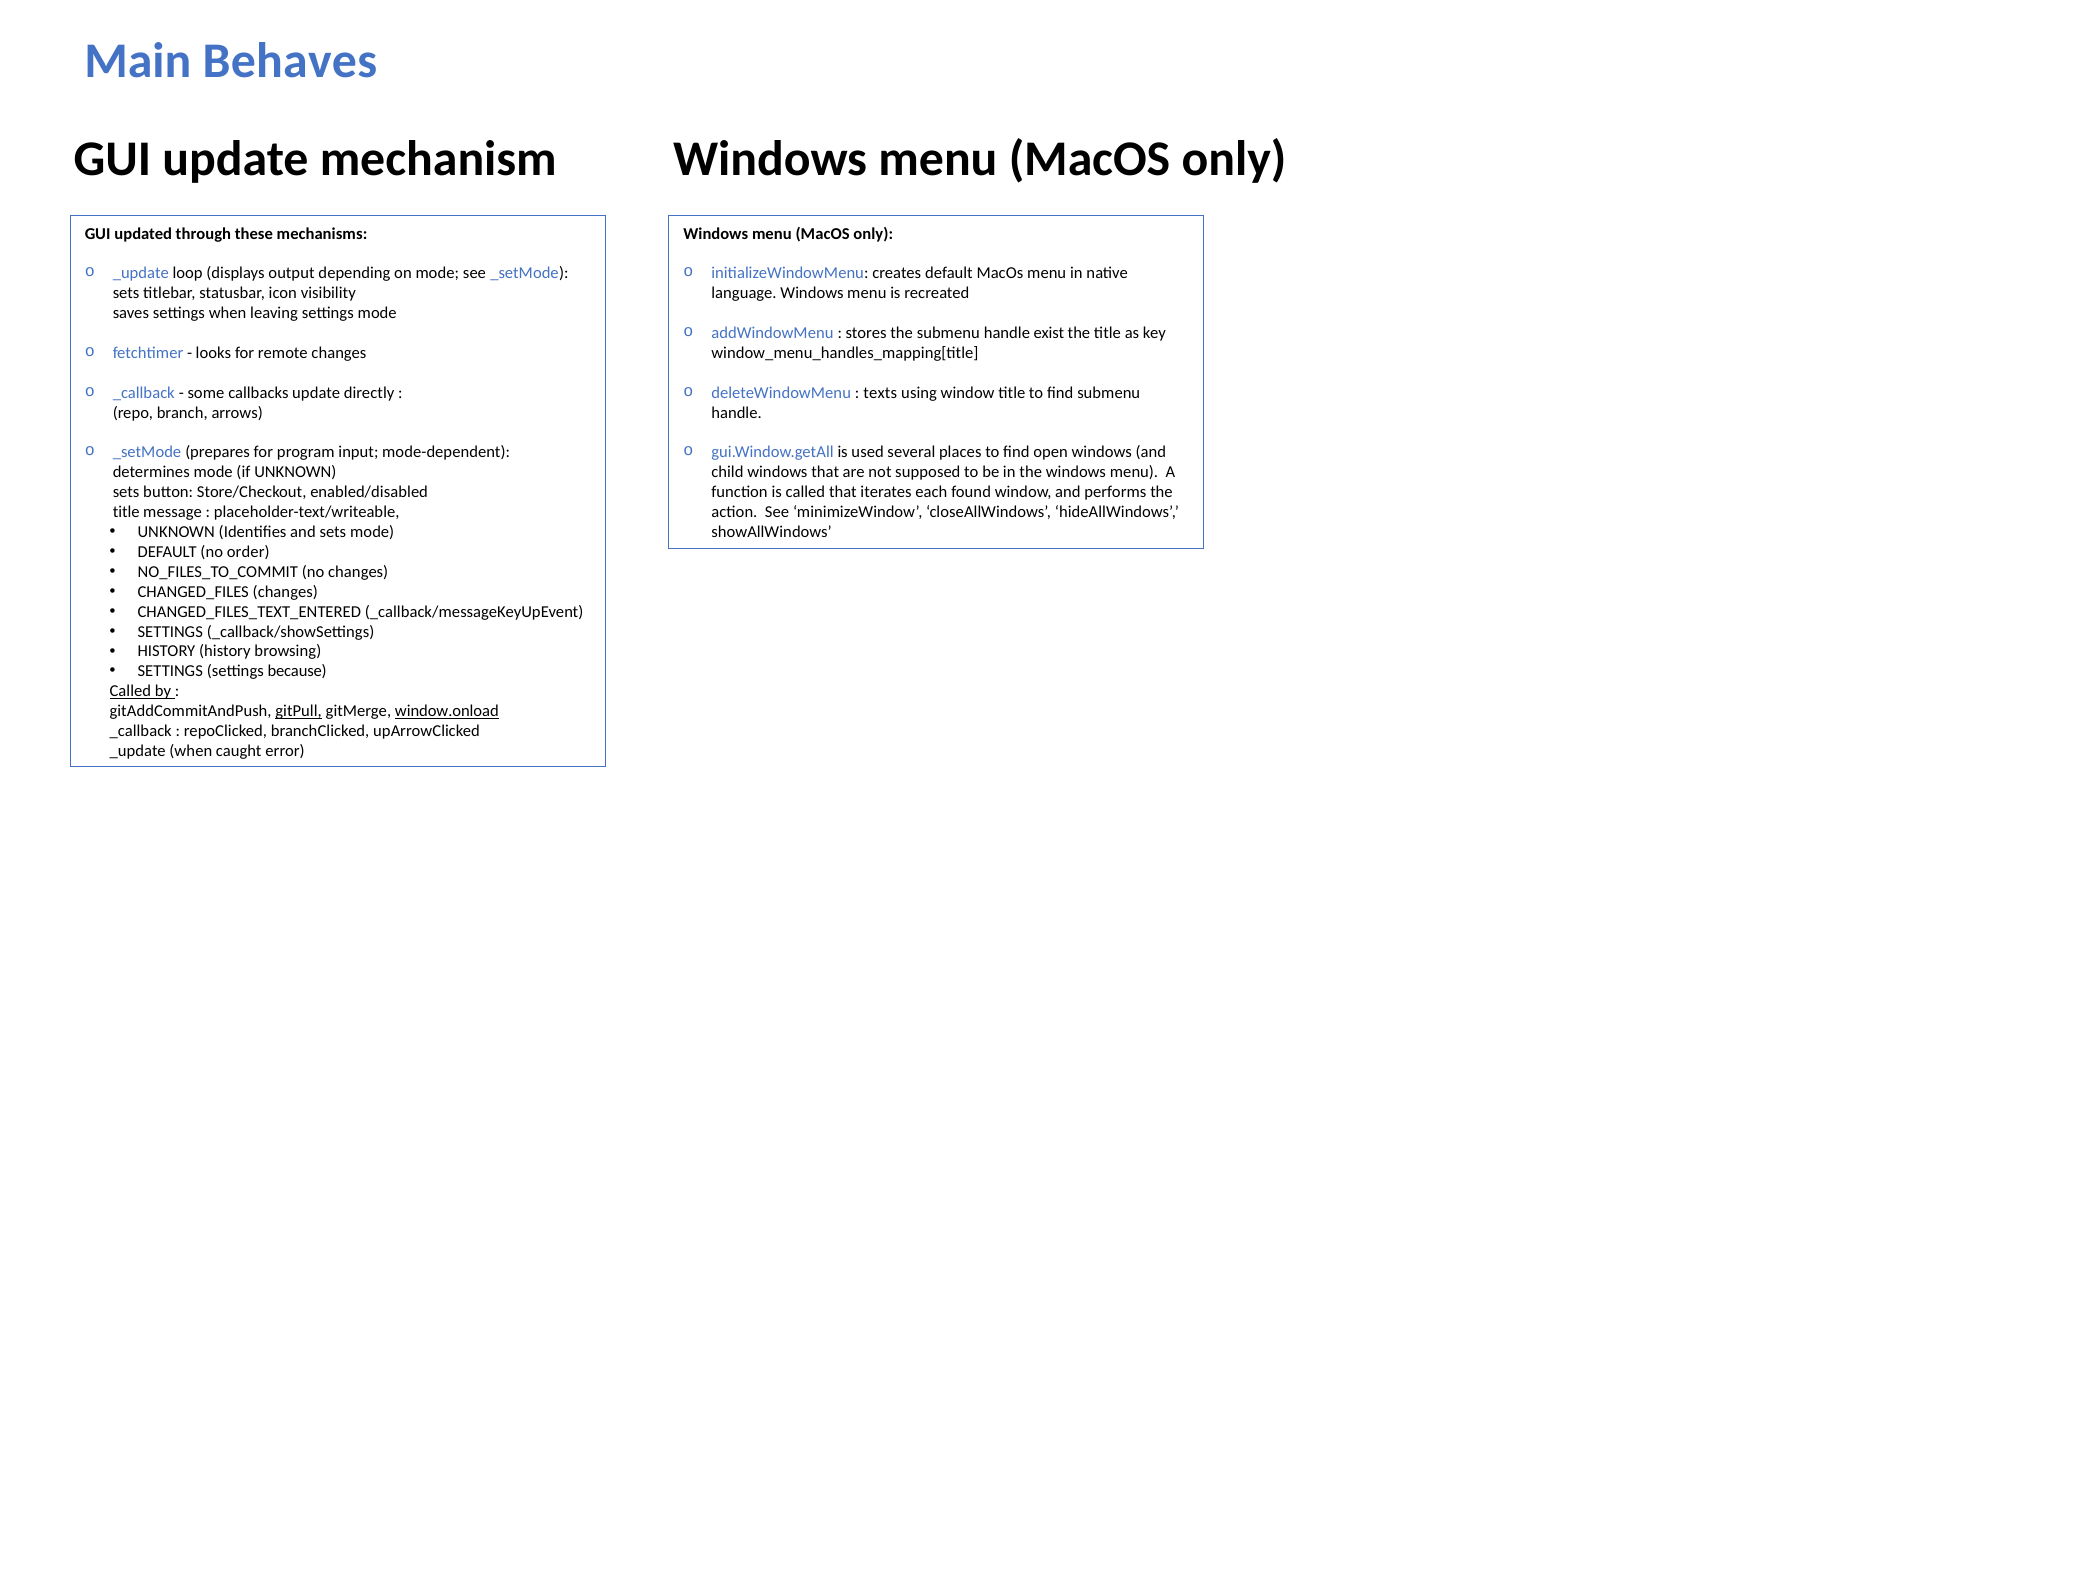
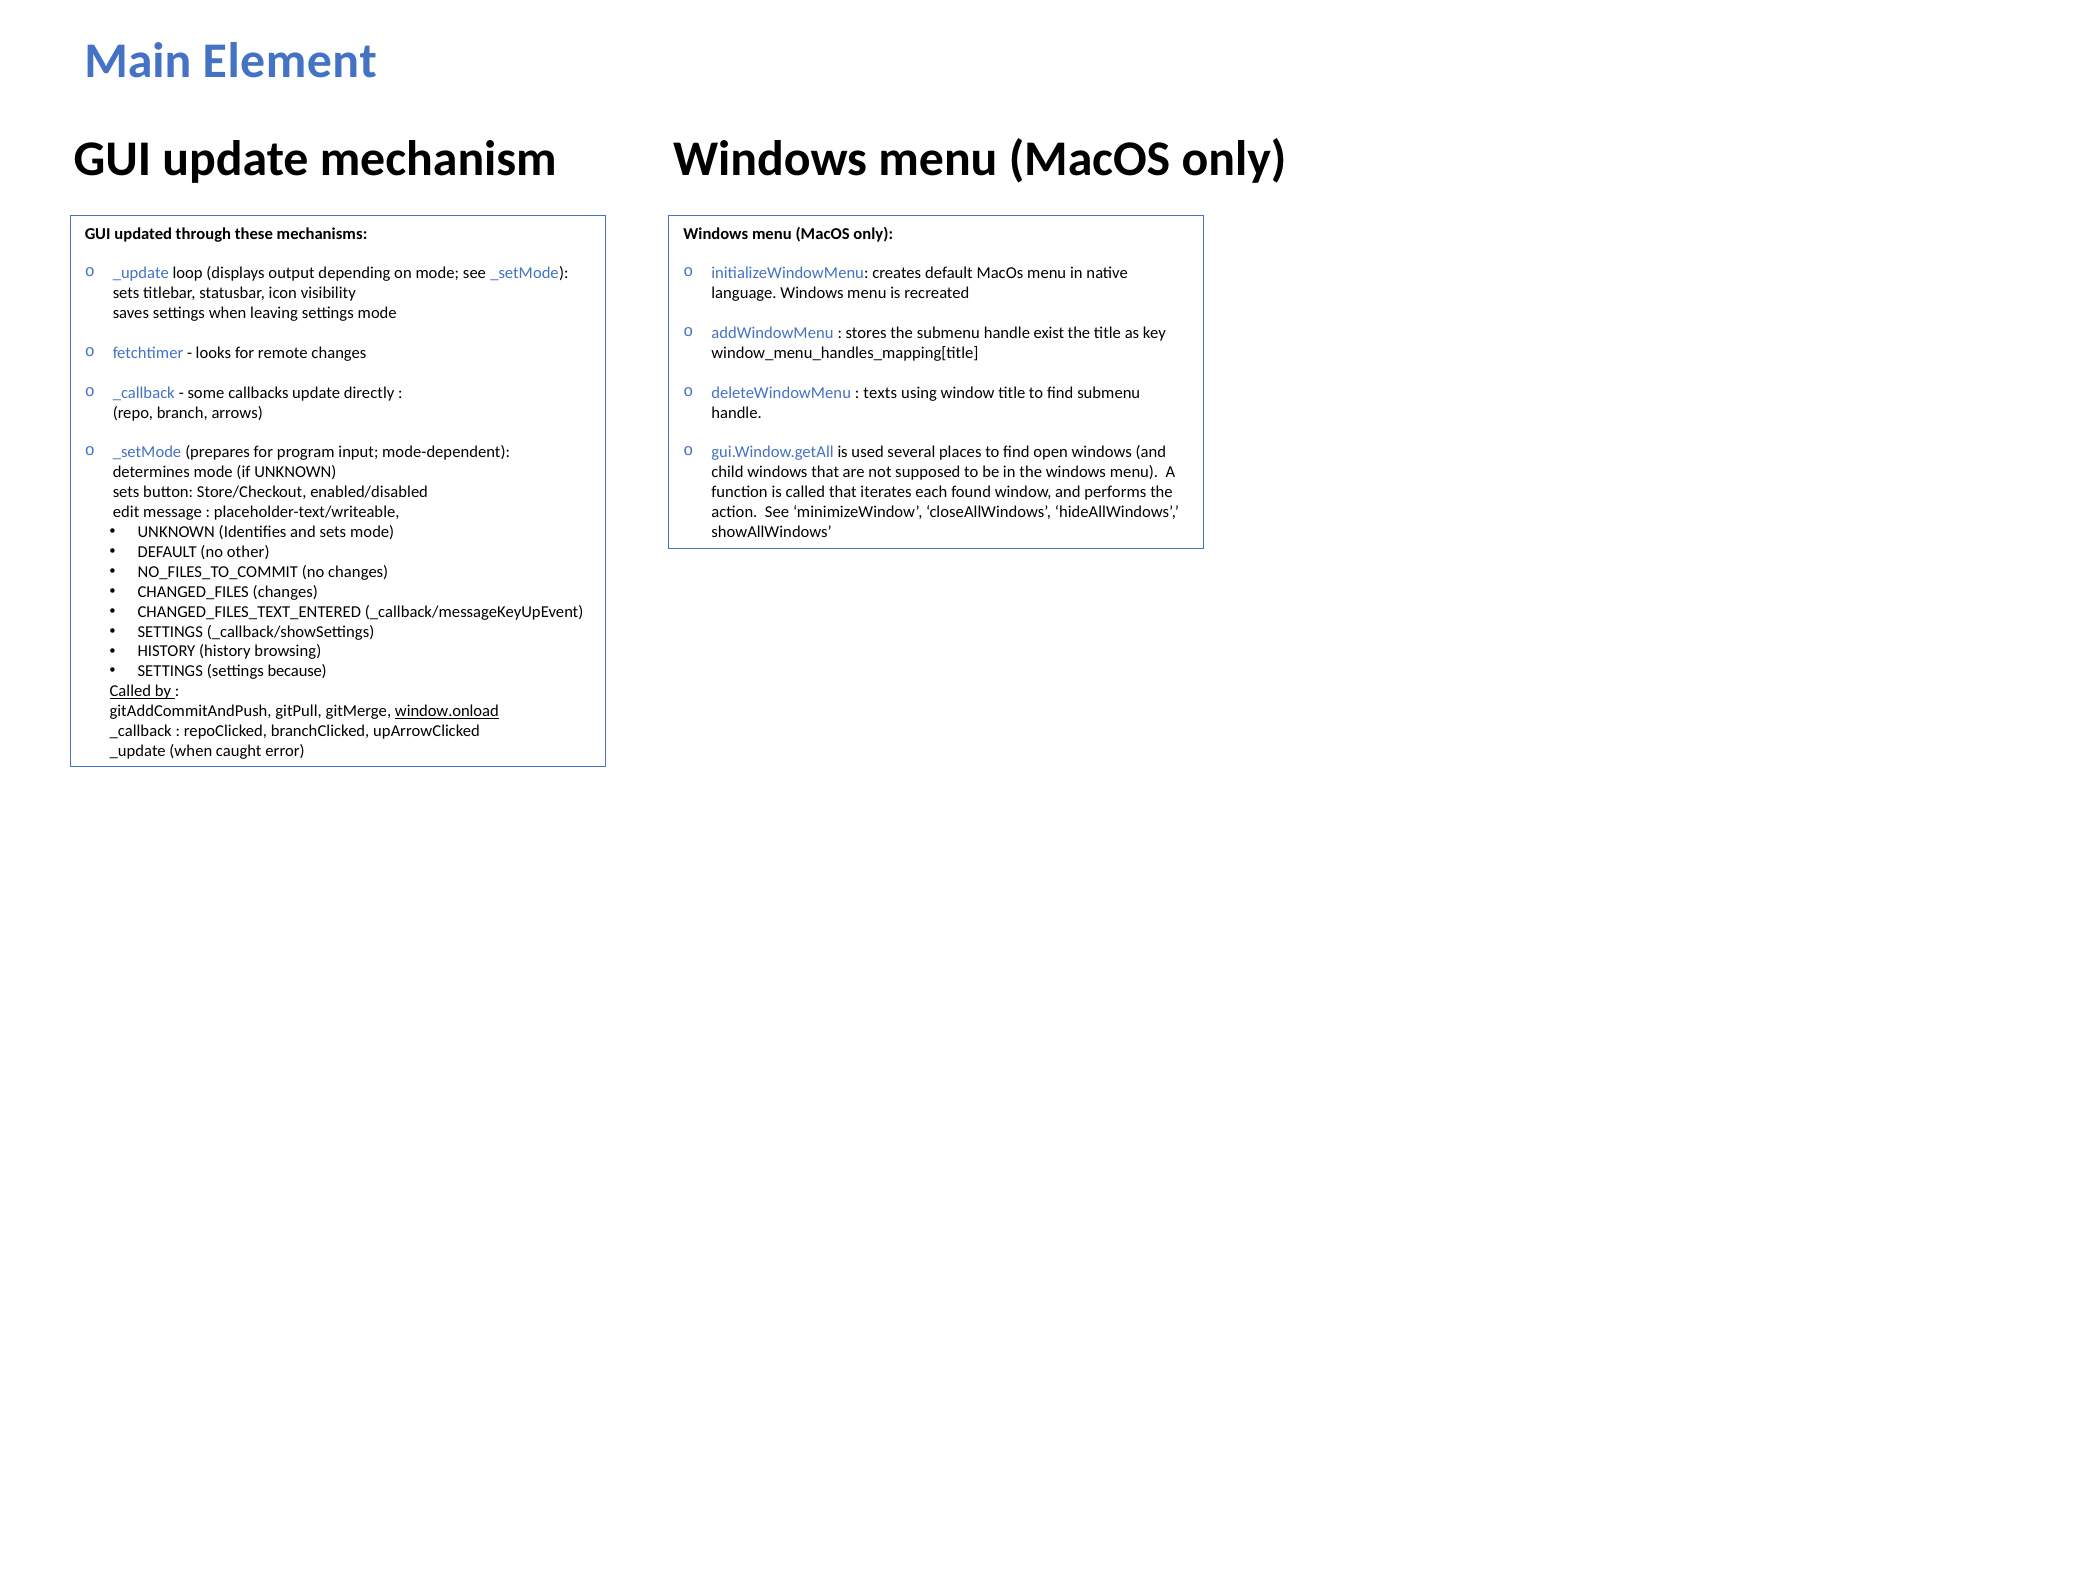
Behaves: Behaves -> Element (290, 61)
title: title -> edit (126, 512)
order: order -> other (248, 552)
gitPull underline: present -> none (299, 711)
